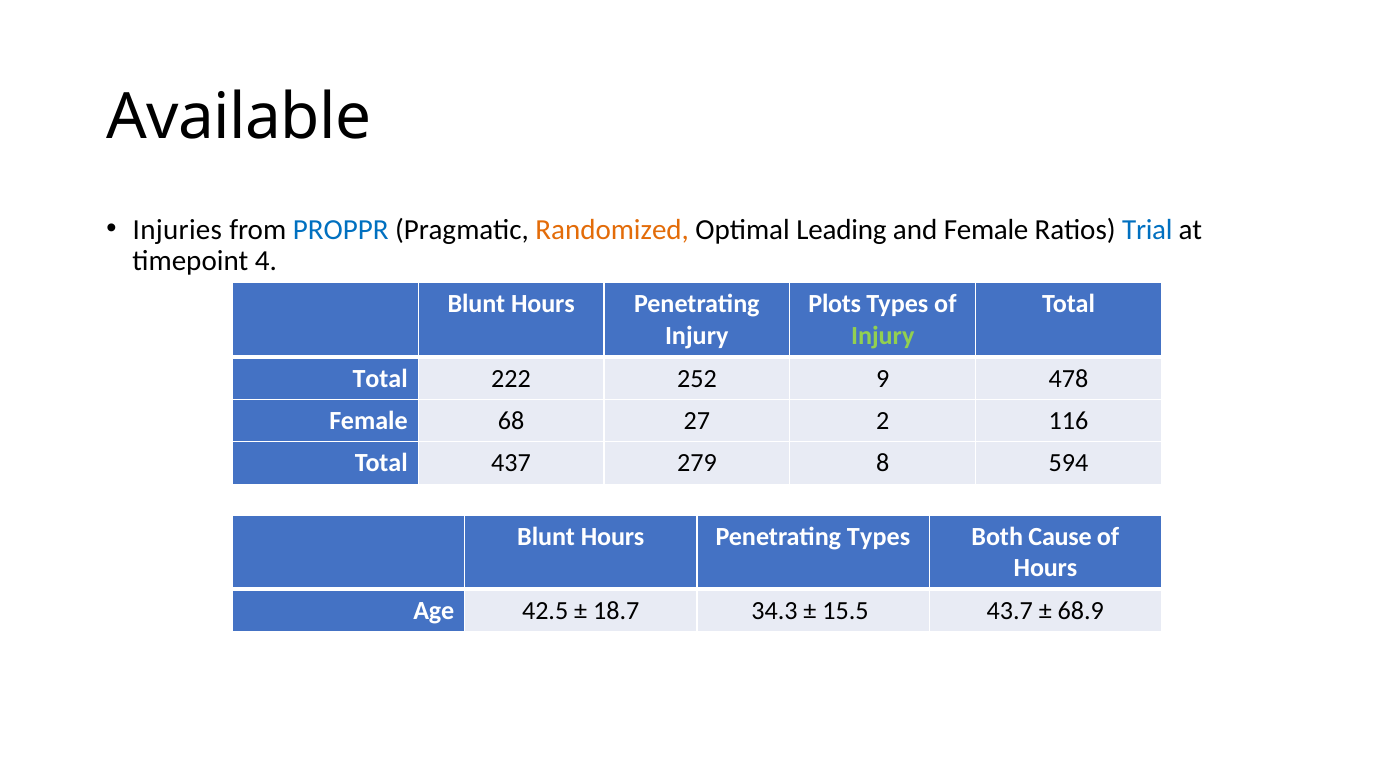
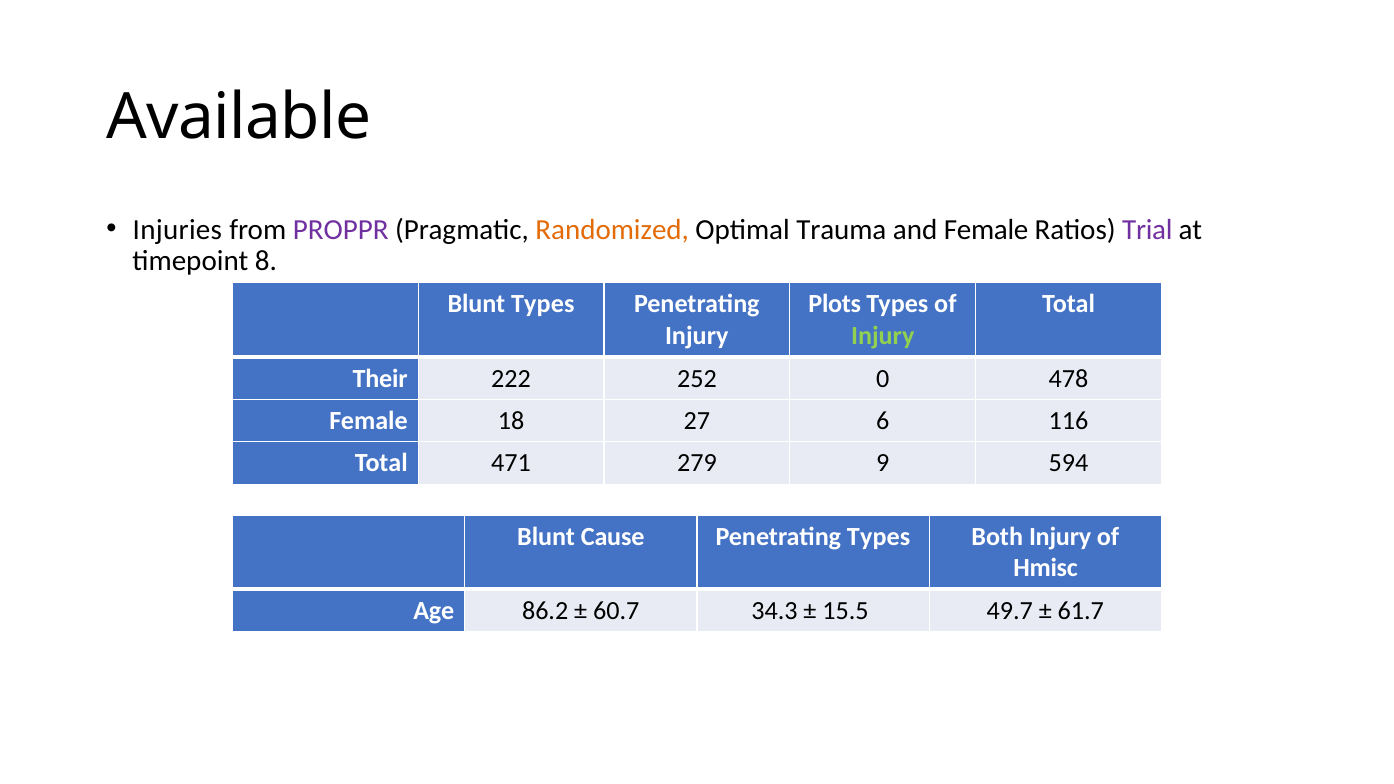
PROPPR colour: blue -> purple (341, 229)
Leading: Leading -> Trauma (841, 229)
Trial colour: blue -> purple (1147, 229)
4: 4 -> 8 (266, 261)
Hours: Hours -> Types (543, 304)
Total: Total -> Their (380, 379)
9: 9 -> 0 (883, 379)
68: 68 -> 18 (511, 421)
2: 2 -> 6 (883, 421)
437: 437 -> 471 (511, 463)
8: 8 -> 9 (883, 463)
Hours: Hours -> Cause (613, 537)
Both Cause: Cause -> Injury (1060, 537)
Hours: Hours -> Hmisc (1046, 568)
42.5: 42.5 -> 86.2 (545, 611)
18.7: 18.7 -> 60.7 (616, 611)
43.7: 43.7 -> 49.7 (1010, 611)
68.9: 68.9 -> 61.7 (1081, 611)
